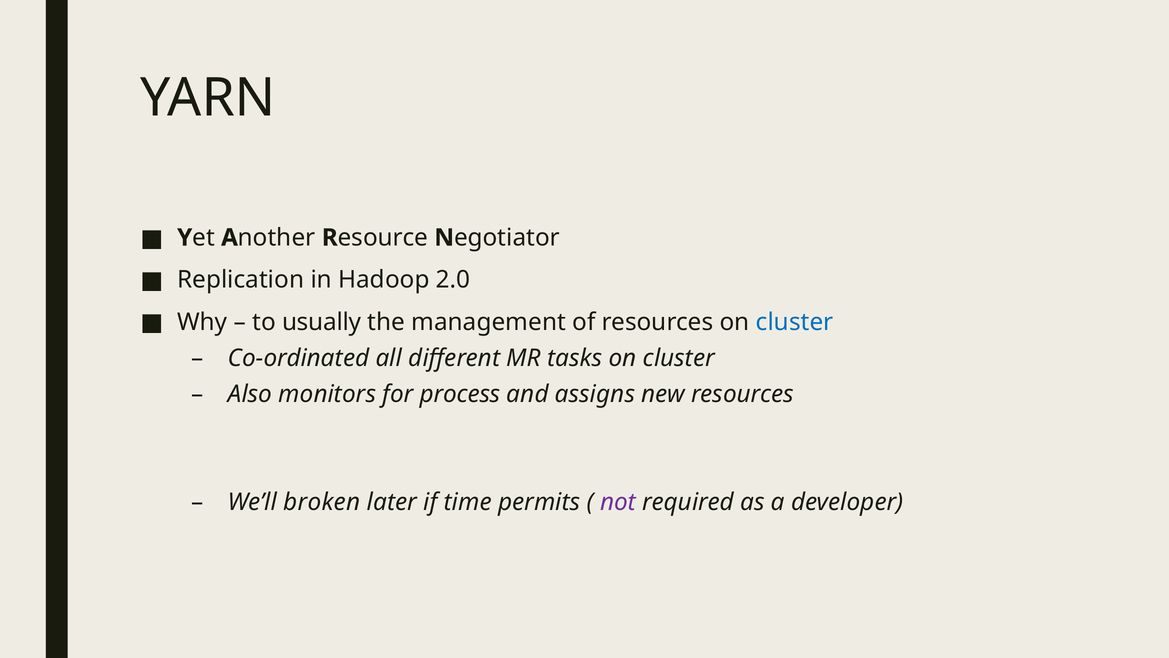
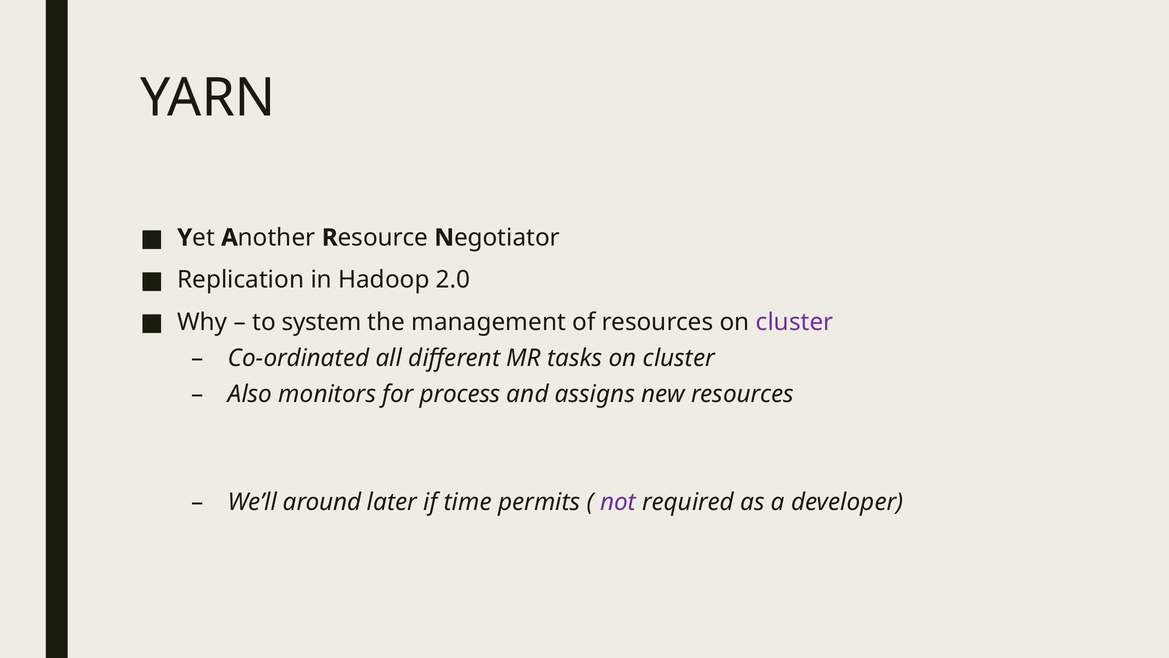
usually: usually -> system (322, 322)
cluster colour: blue -> purple (795, 322)
broken: broken -> around (322, 502)
